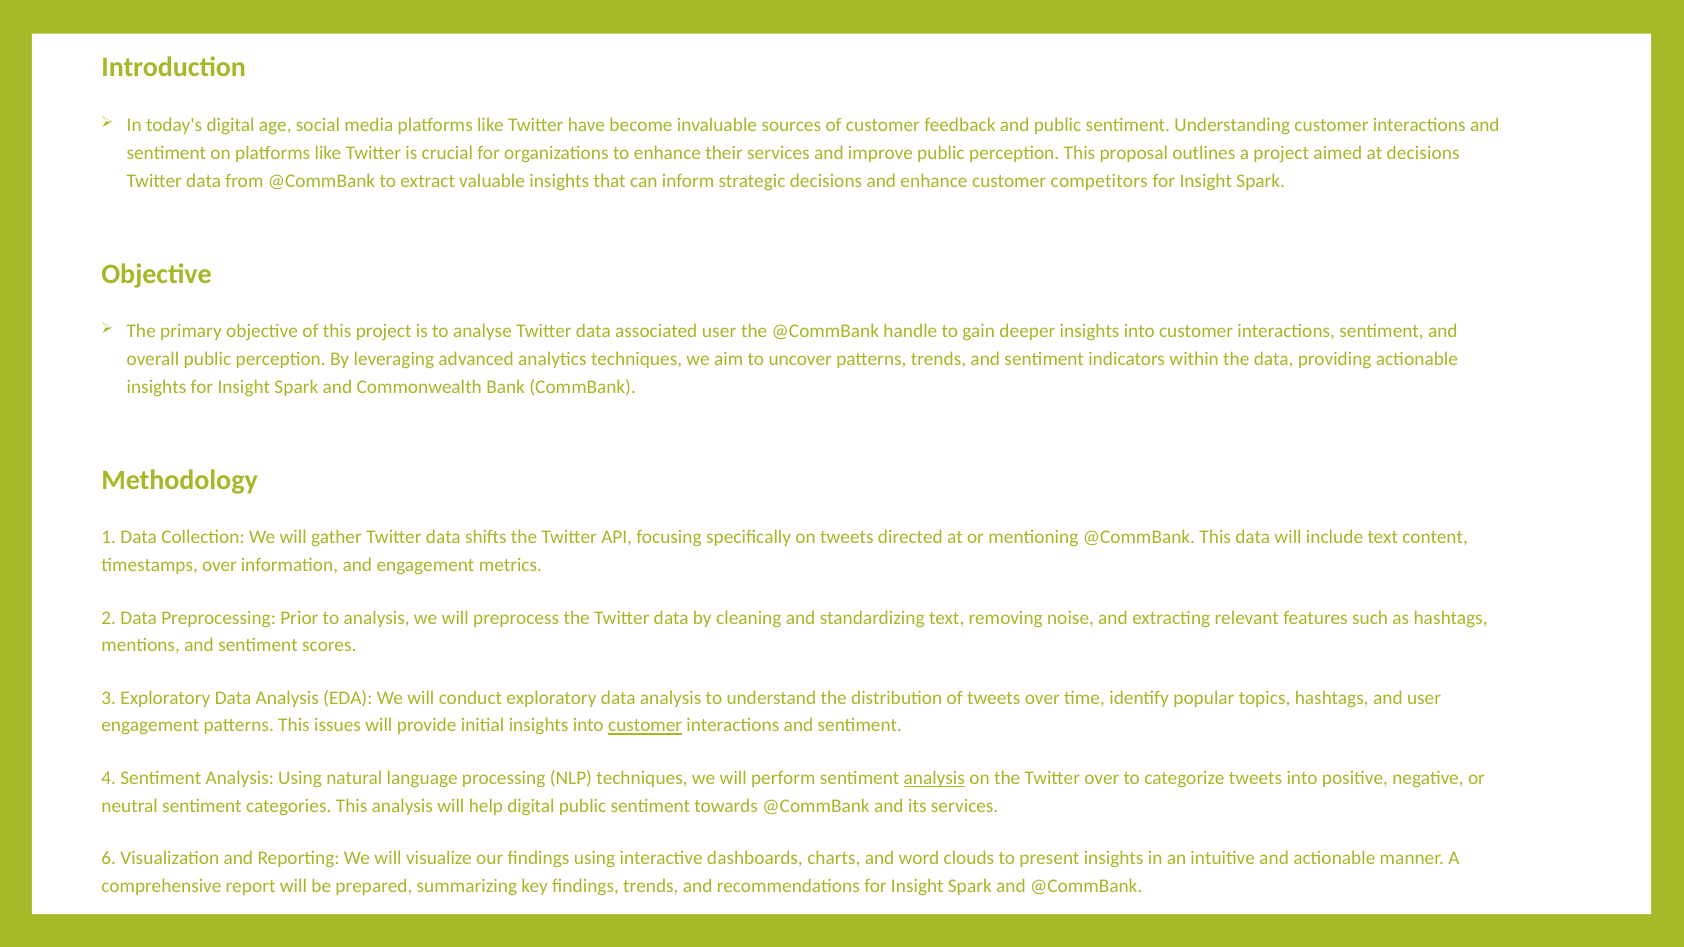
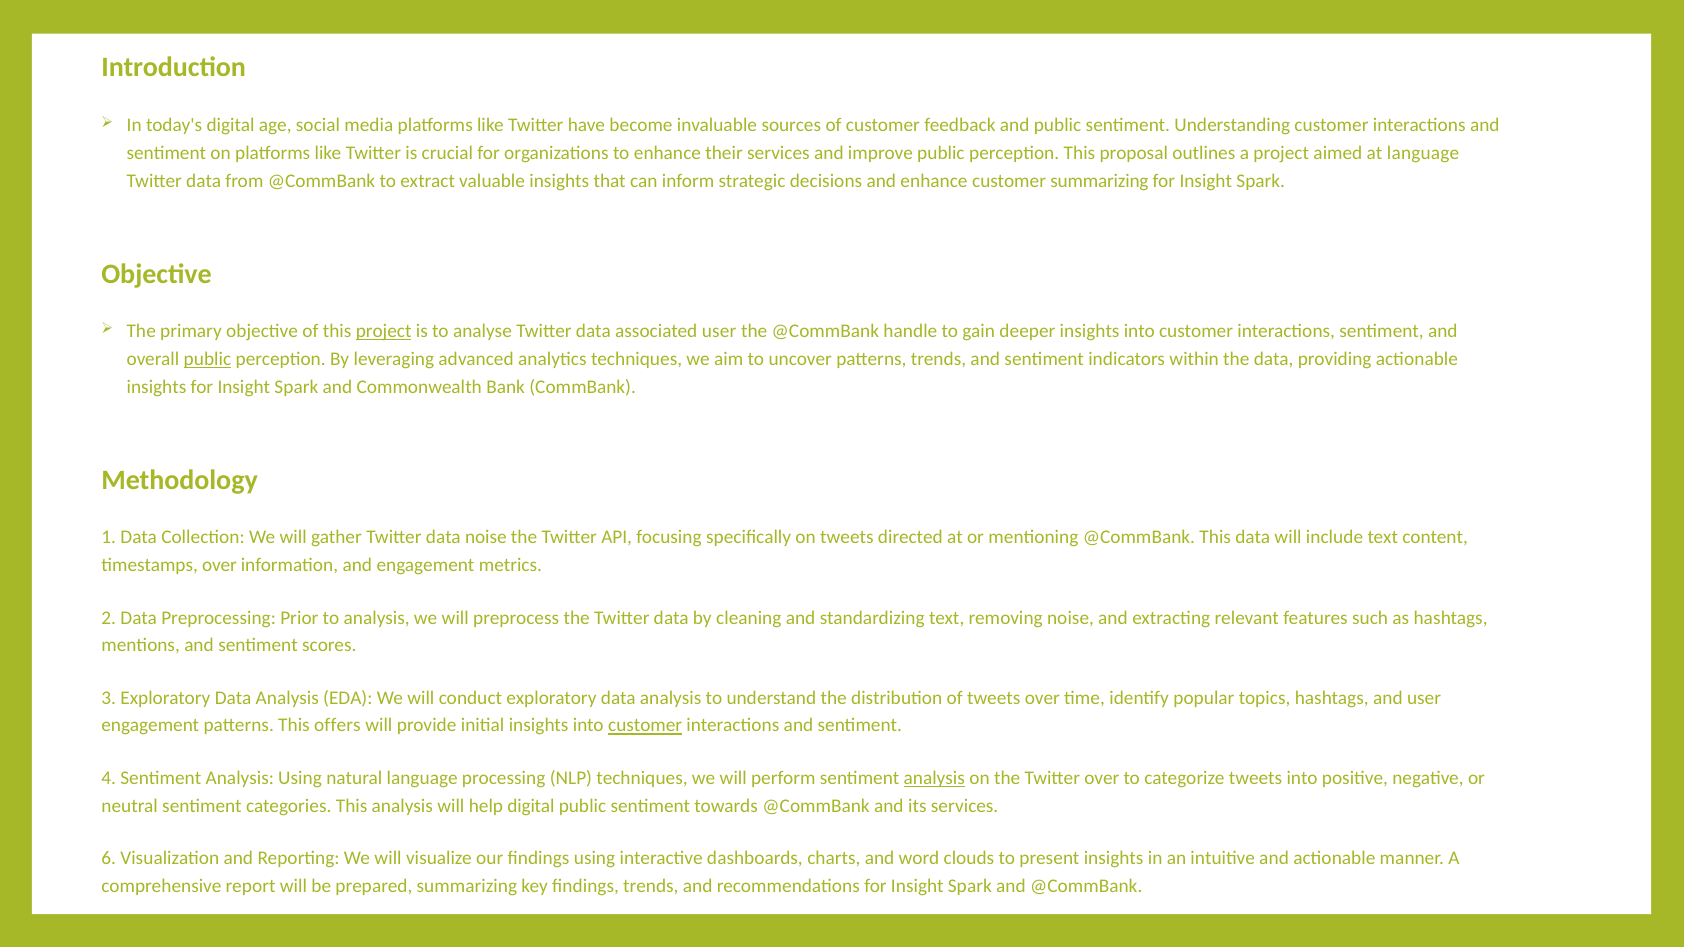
at decisions: decisions -> language (1423, 153)
customer competitors: competitors -> summarizing (1099, 181)
project underline: none -> present (384, 331)
public underline: none -> present (207, 359)
data shifts: shifts -> noise (486, 538)
issues: issues -> offers (337, 726)
